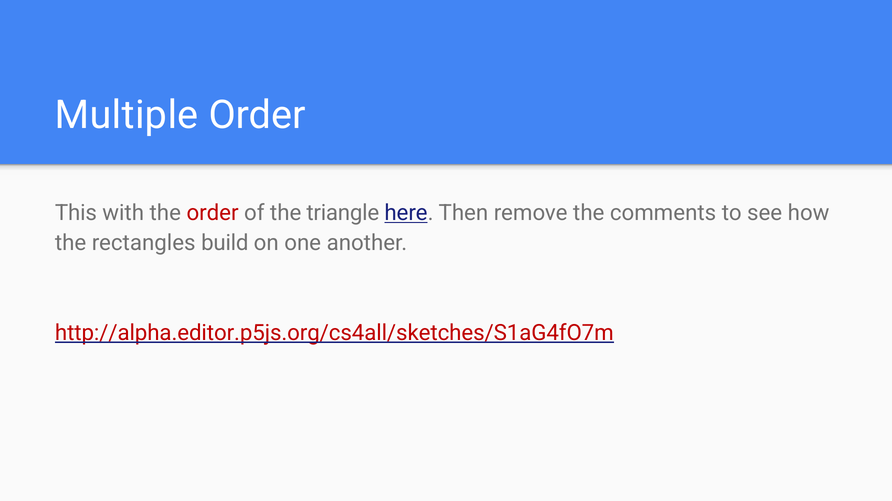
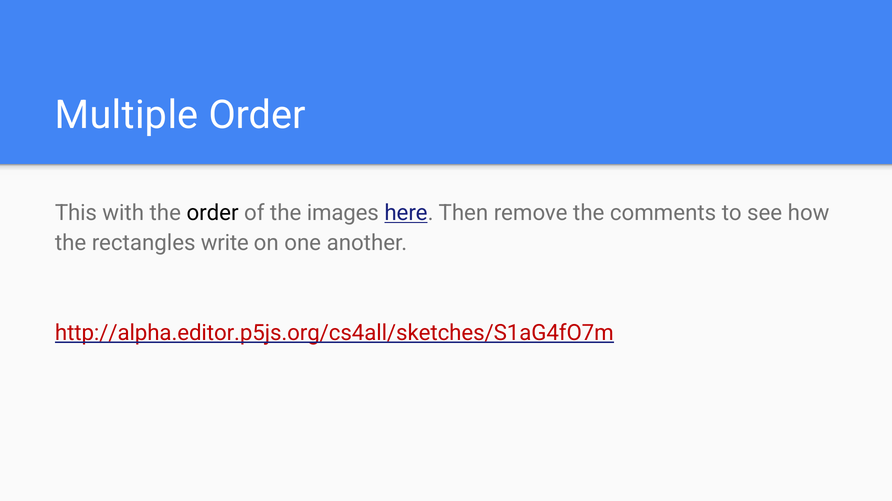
order colour: red -> black (213, 213)
triangle: triangle -> images (343, 213)
build: build -> write (225, 243)
